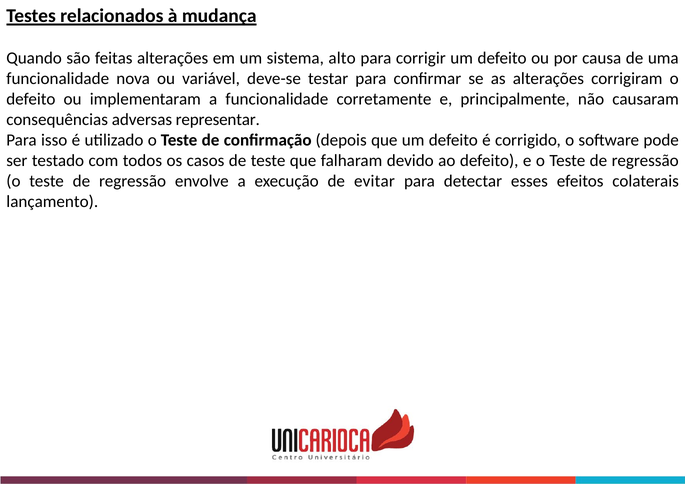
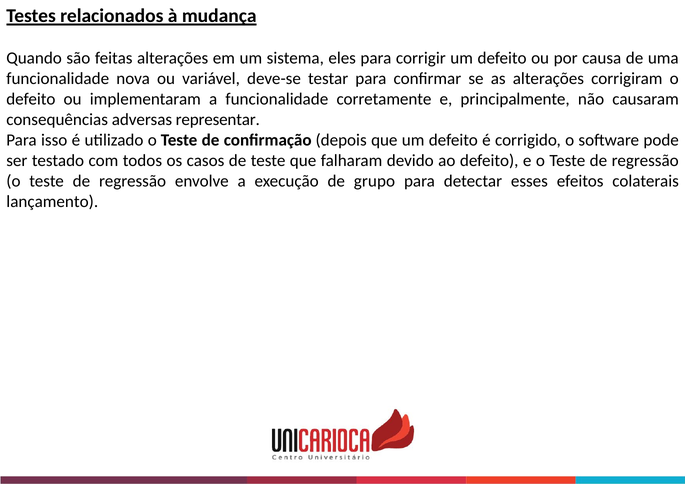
alto: alto -> eles (342, 58)
evitar: evitar -> grupo (374, 181)
